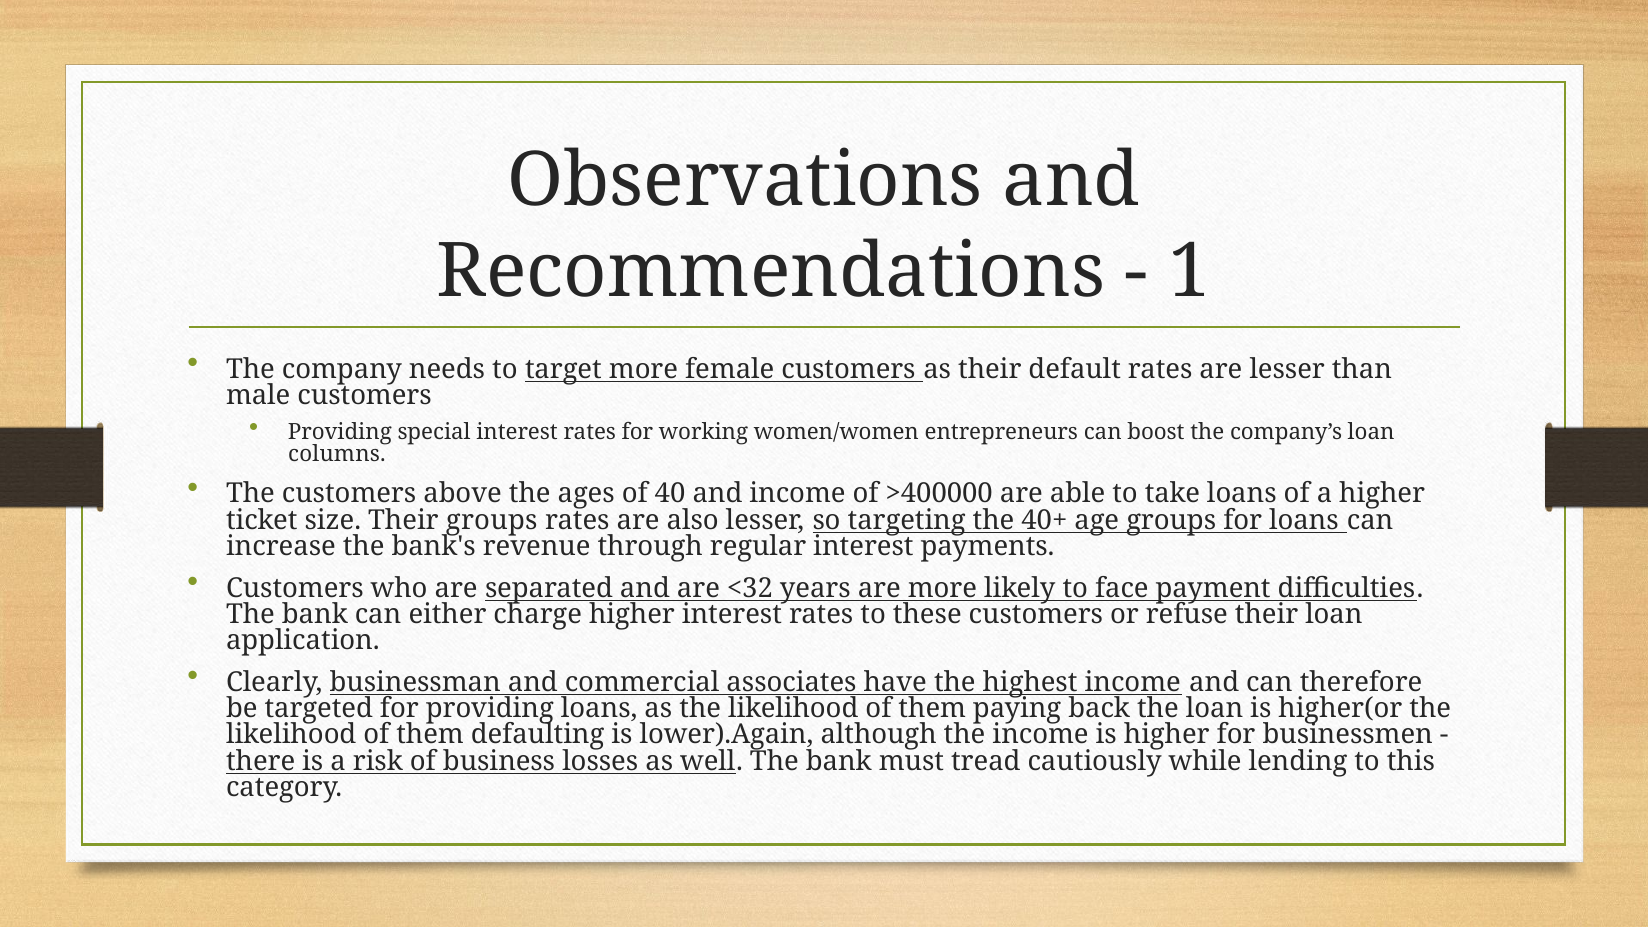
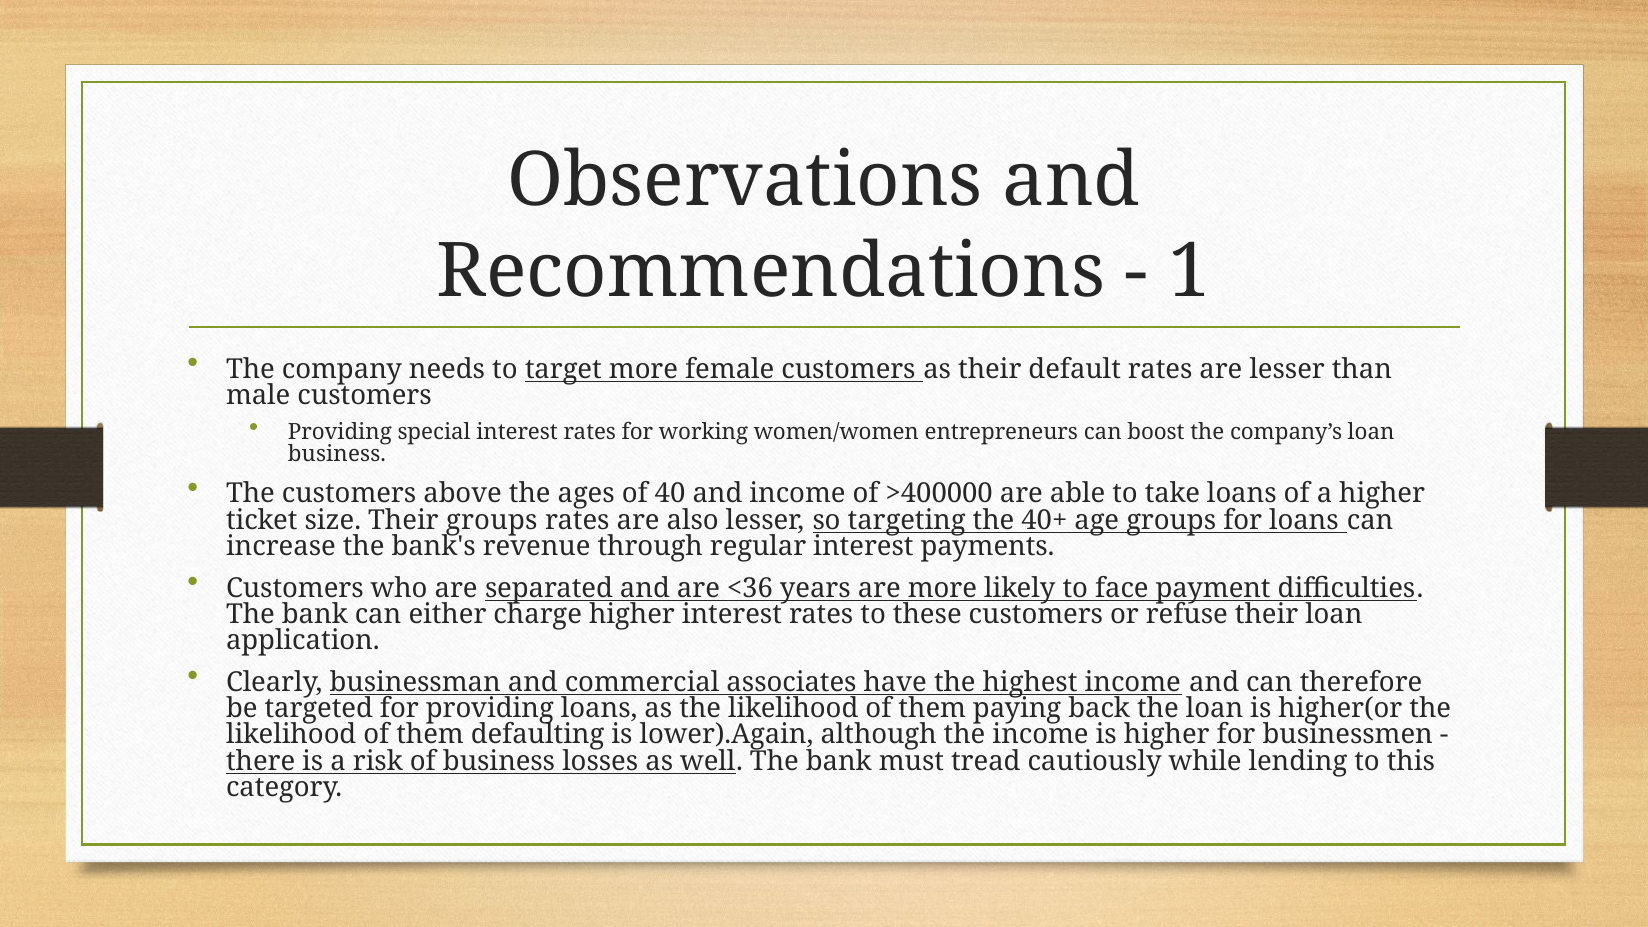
columns: columns -> business (337, 454)
<32: <32 -> <36 (750, 588)
